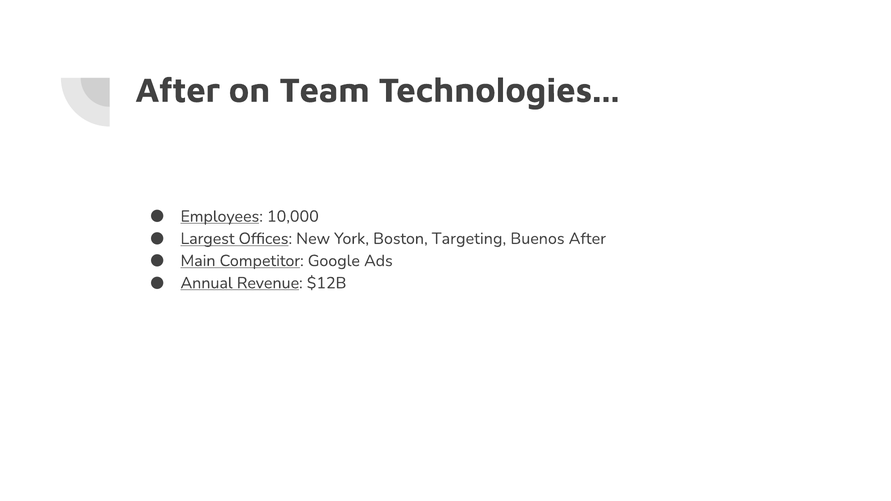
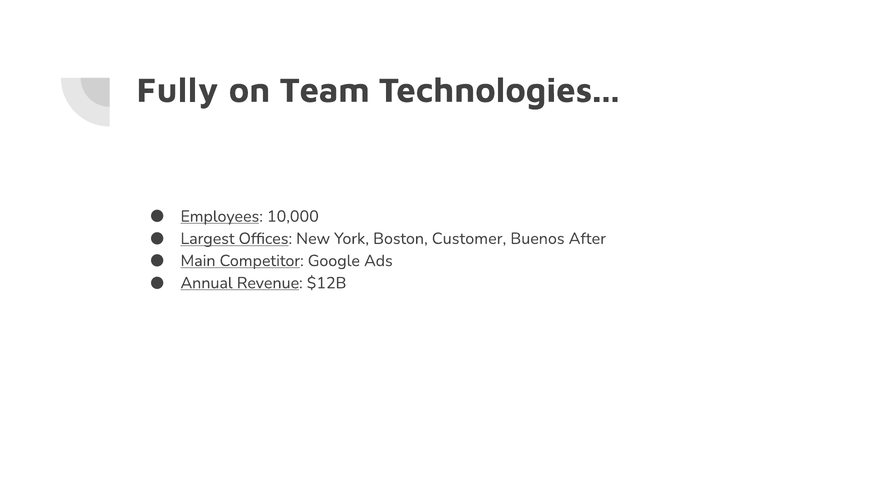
After: After -> Fully (177, 90)
Targeting: Targeting -> Customer (469, 239)
